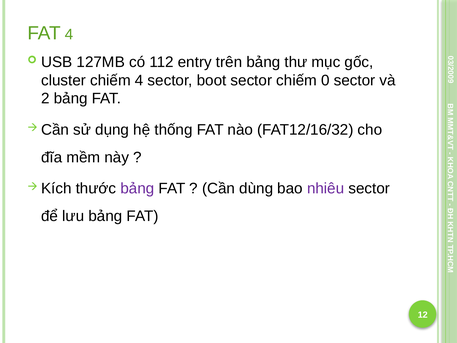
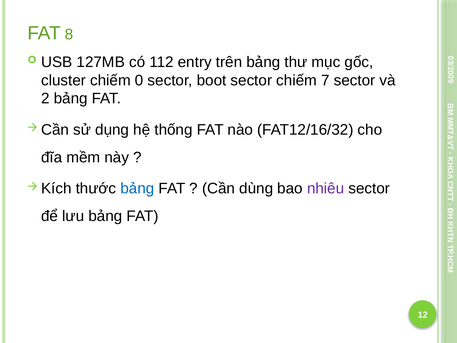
FAT 4: 4 -> 8 (69, 35)
chiếm 4: 4 -> 0 (139, 80)
chiếm 0: 0 -> 7 (325, 80)
bảng colour: purple -> blue (137, 188)
